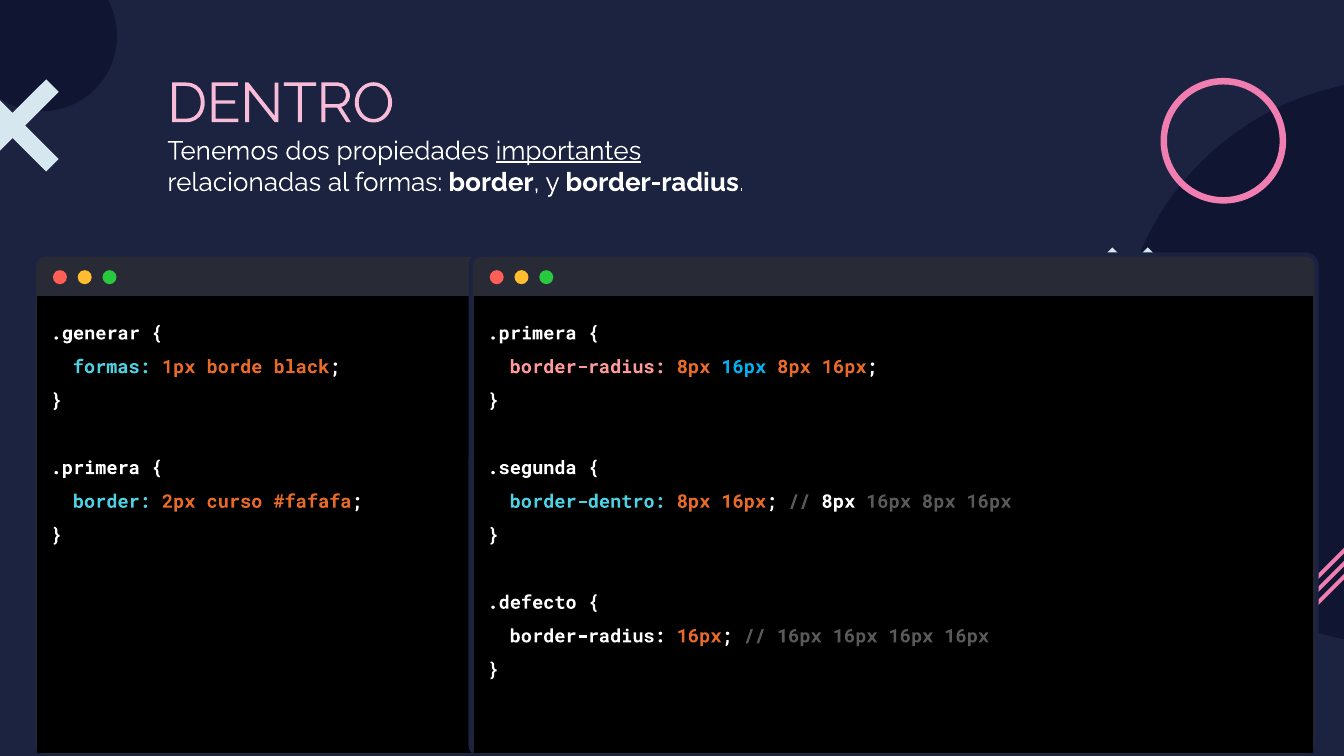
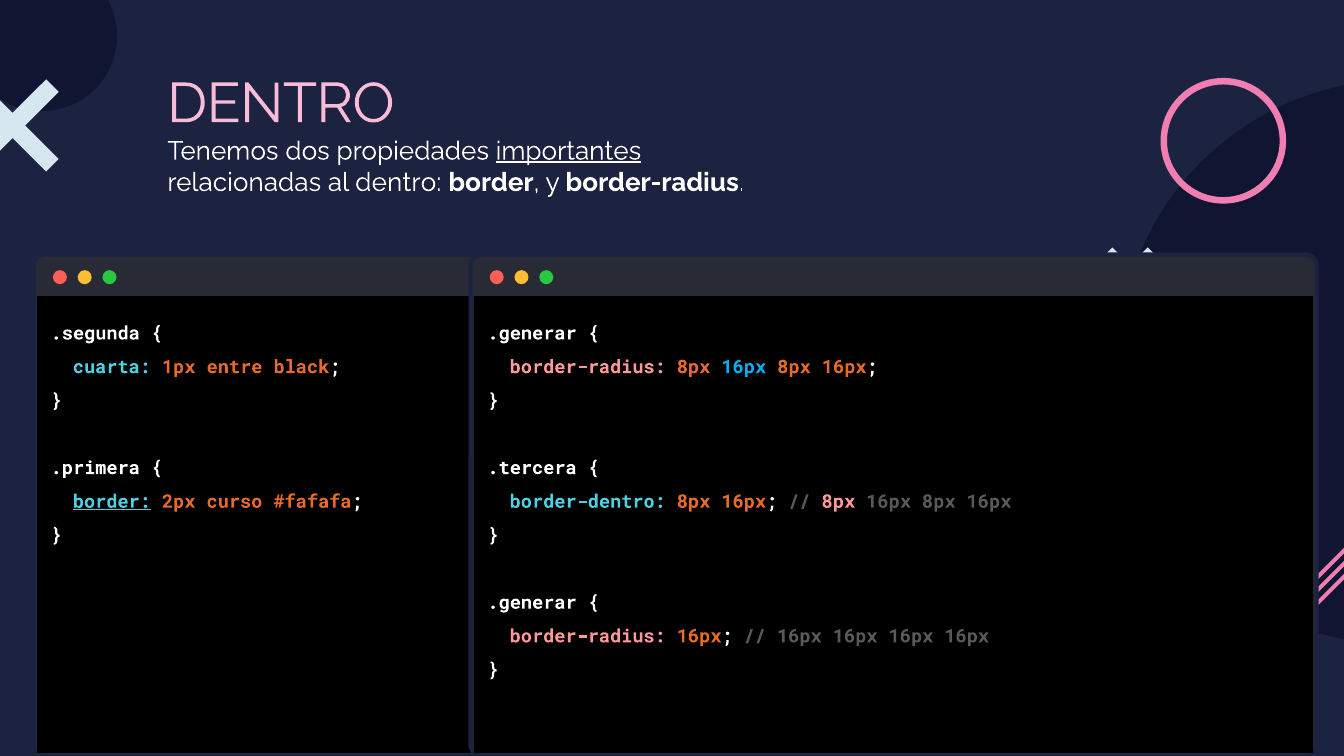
al formas: formas -> dentro (398, 182)
.generar: .generar -> .segunda (95, 333)
.primera: .primera -> .generar (532, 333)
formas: formas -> cuarta (112, 367)
borde: borde -> entre (234, 367)
.segunda: .segunda -> .tercera (532, 468)
border underline: none -> present (112, 502)
8px colour: white -> pink (838, 502)
.defecto: .defecto -> .generar (532, 603)
border-radius colour: white -> pink (588, 636)
